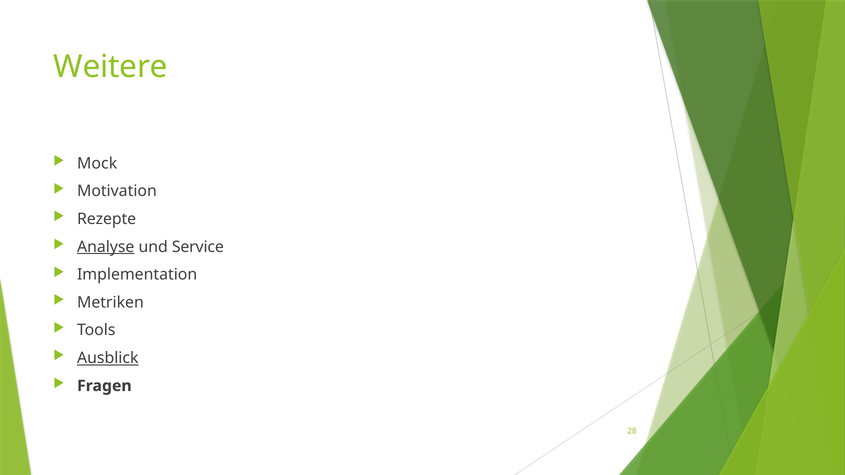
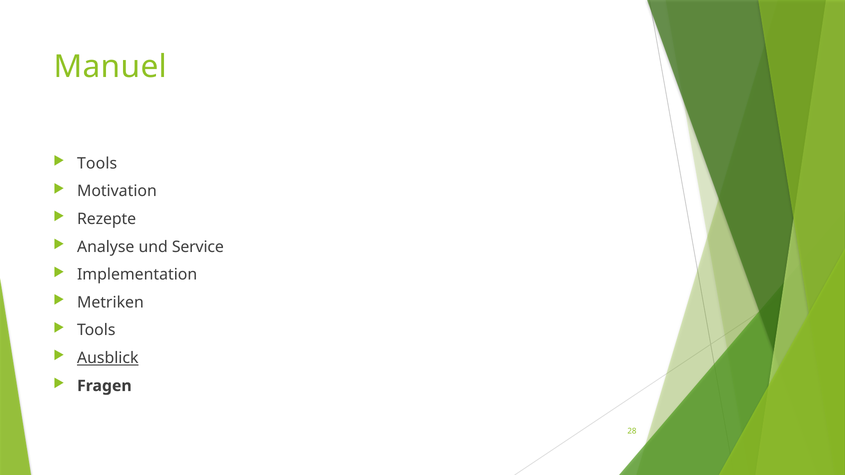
Weitere: Weitere -> Manuel (110, 67)
Mock: Mock -> Tools (97, 164)
Analyse underline: present -> none (106, 247)
